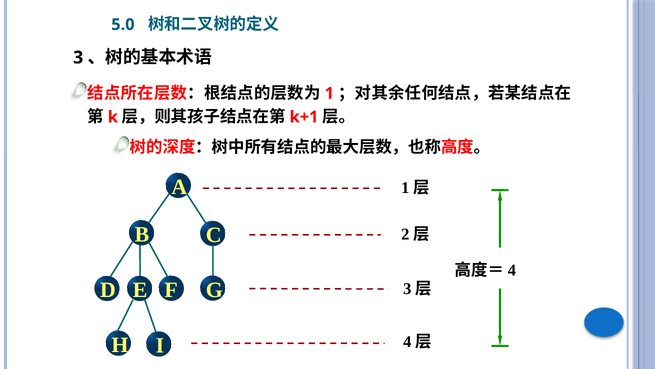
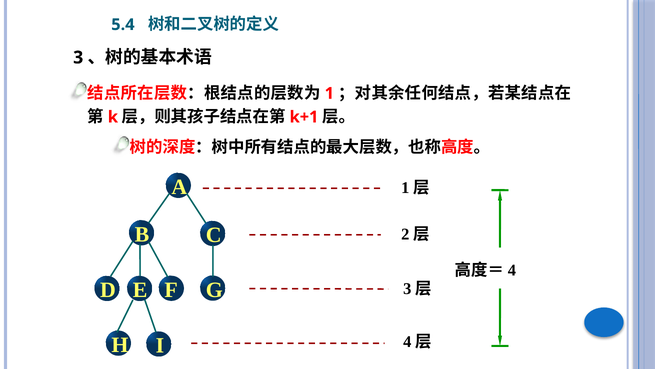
5.0: 5.0 -> 5.4 (123, 25)
